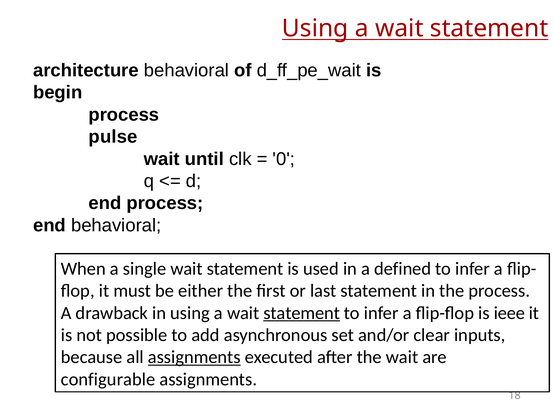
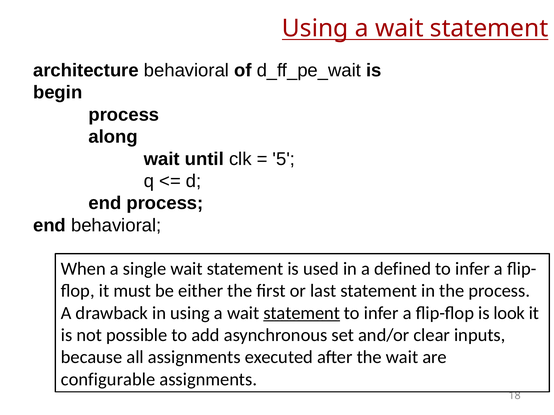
pulse: pulse -> along (113, 137)
0: 0 -> 5 (284, 159)
ieee: ieee -> look (509, 313)
assignments underline: present -> none (194, 358)
